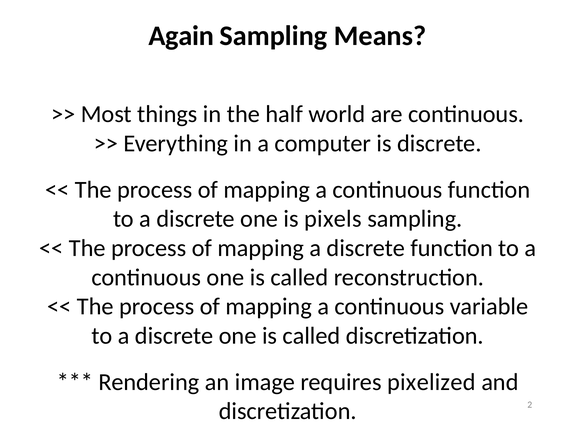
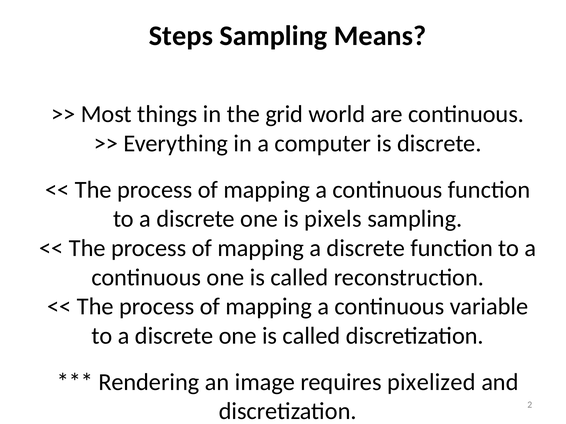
Again: Again -> Steps (181, 36)
half: half -> grid (284, 114)
